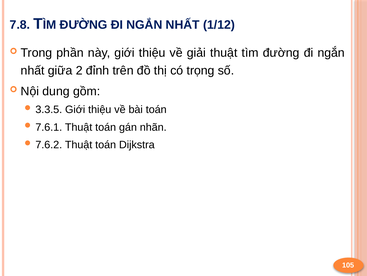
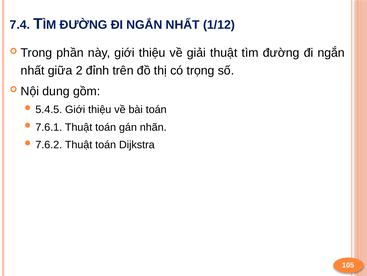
7.8: 7.8 -> 7.4 (20, 25)
3.3.5: 3.3.5 -> 5.4.5 (49, 109)
